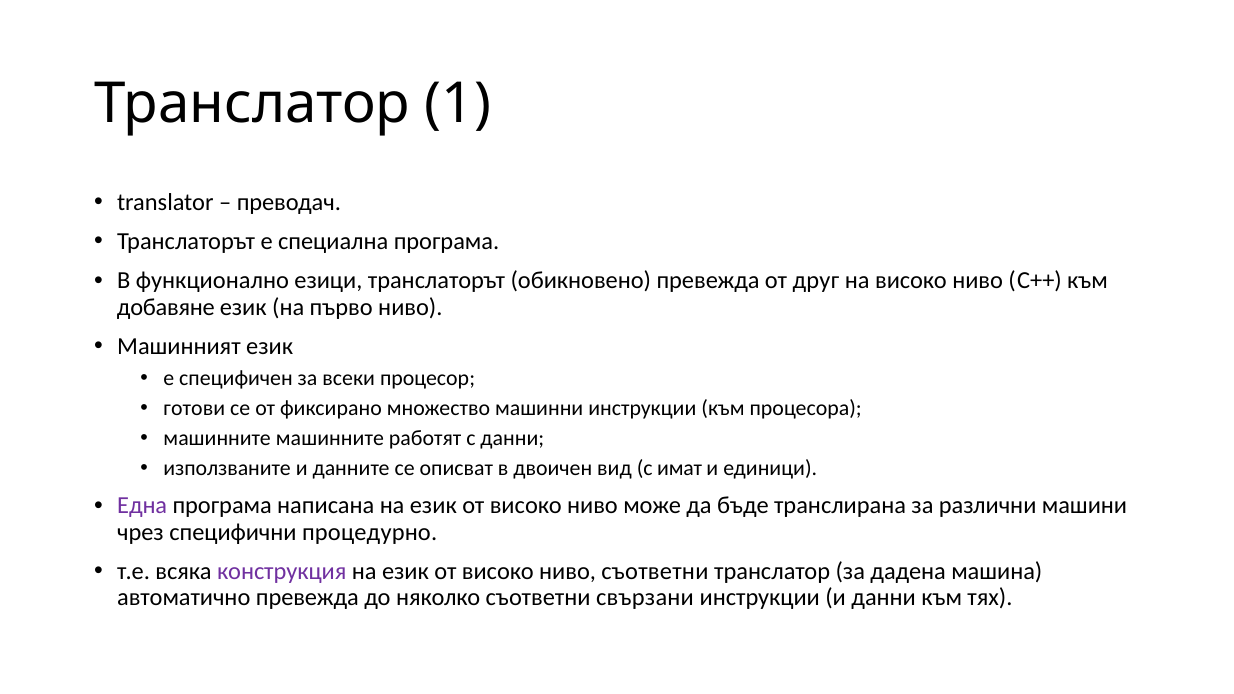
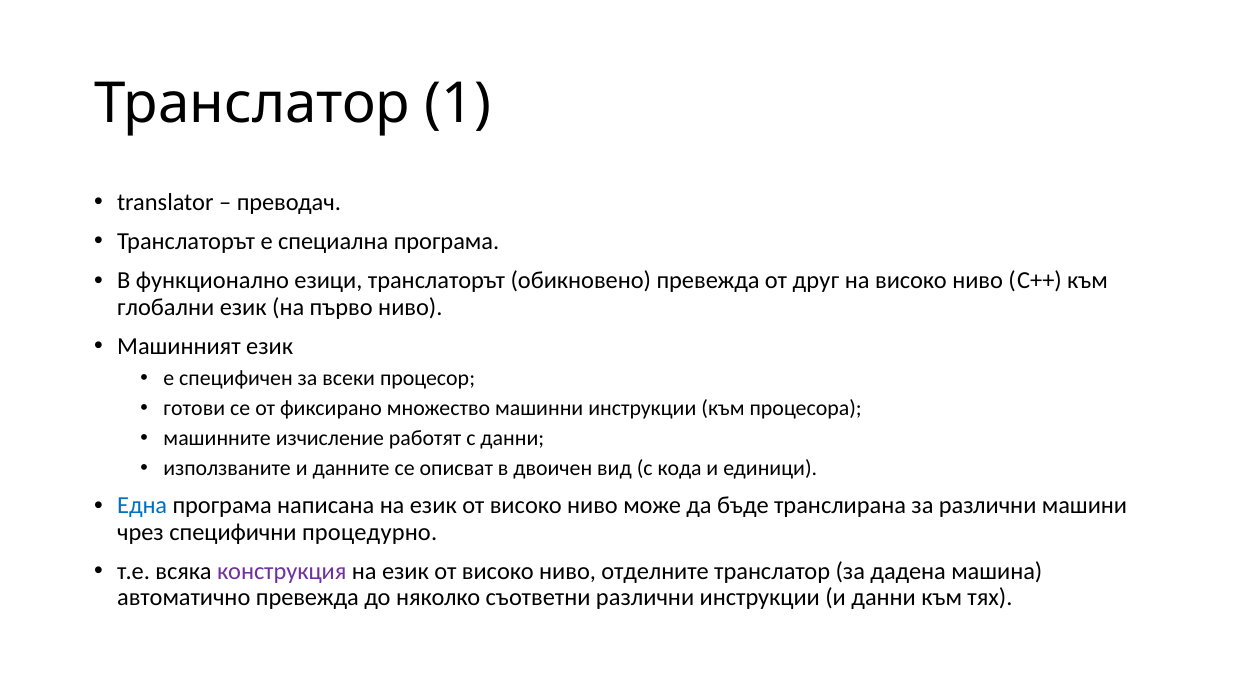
добавяне: добавяне -> глобални (166, 307)
машинните машинните: машинните -> изчисление (330, 438)
имат: имат -> кода (680, 468)
Една colour: purple -> blue (142, 506)
ниво съответни: съответни -> отделните (655, 572)
съответни свързани: свързани -> различни (645, 598)
